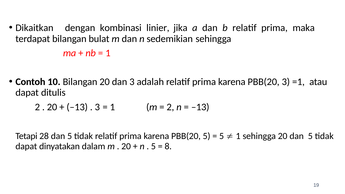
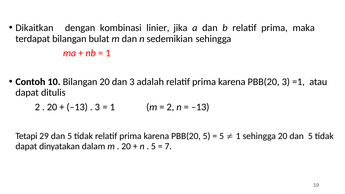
28: 28 -> 29 (44, 136)
8: 8 -> 7 (168, 146)
